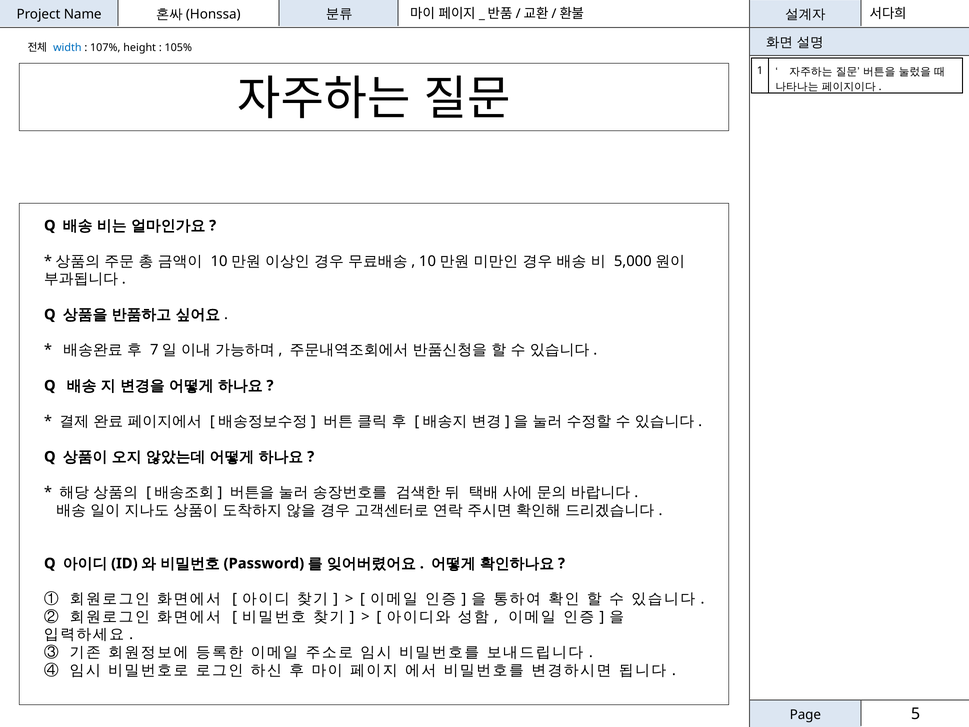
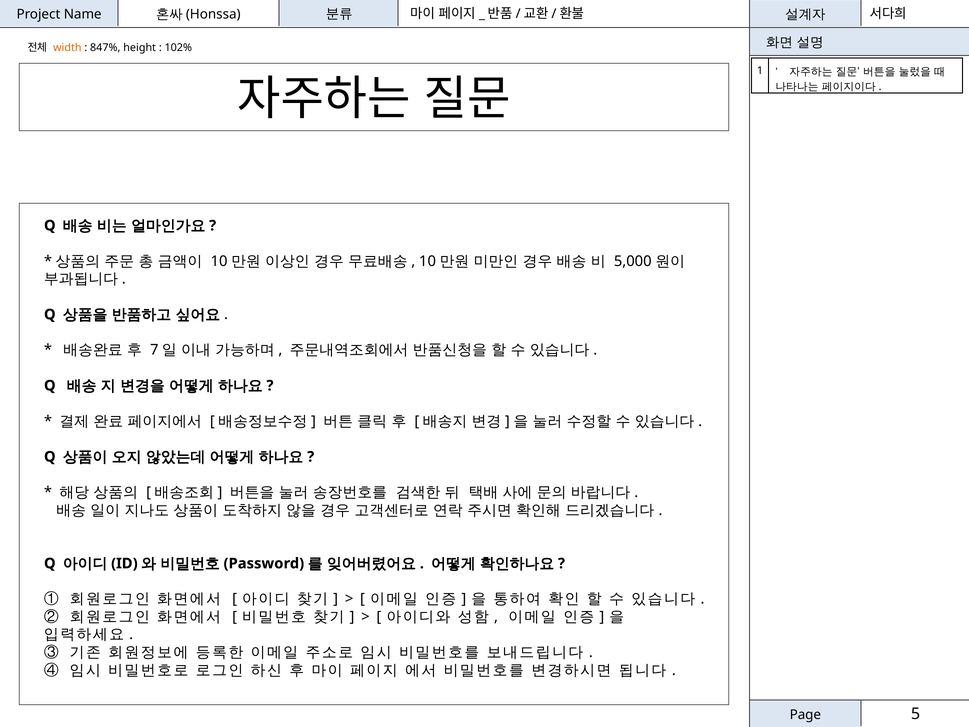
width colour: blue -> orange (67, 48)
107%: 107% -> 847% (105, 48)
105%: 105% -> 102% (178, 48)
